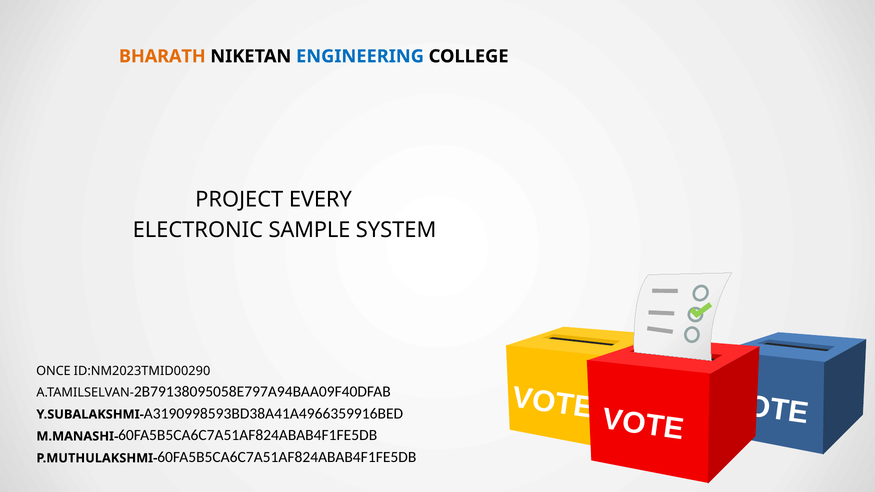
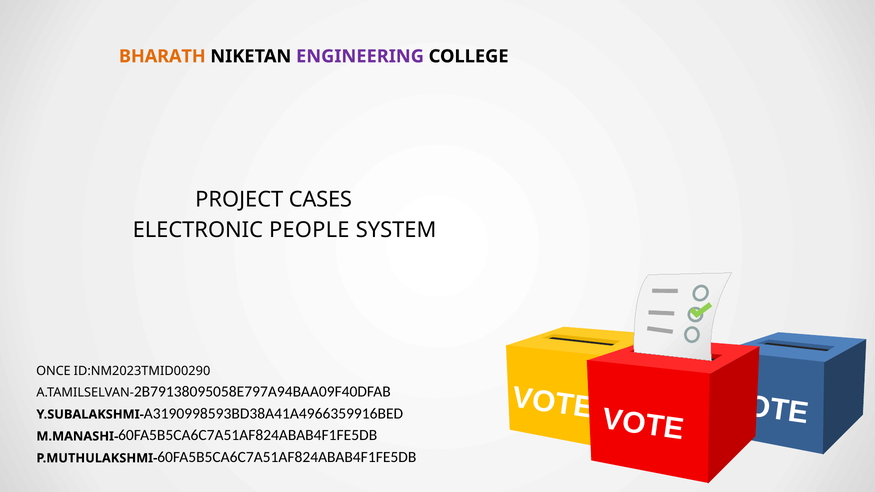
ENGINEERING colour: blue -> purple (360, 56)
EVERY: EVERY -> CASES (320, 200)
SAMPLE: SAMPLE -> PEOPLE (309, 230)
